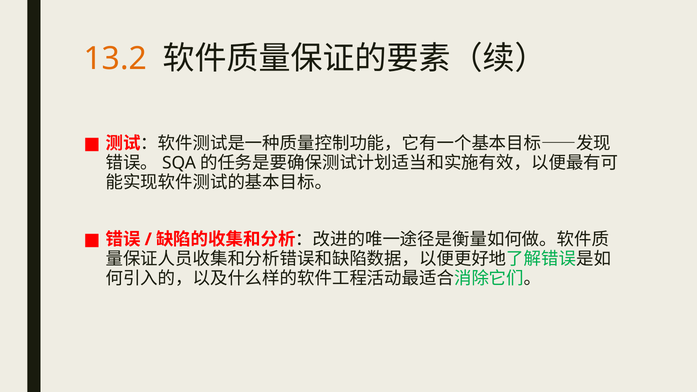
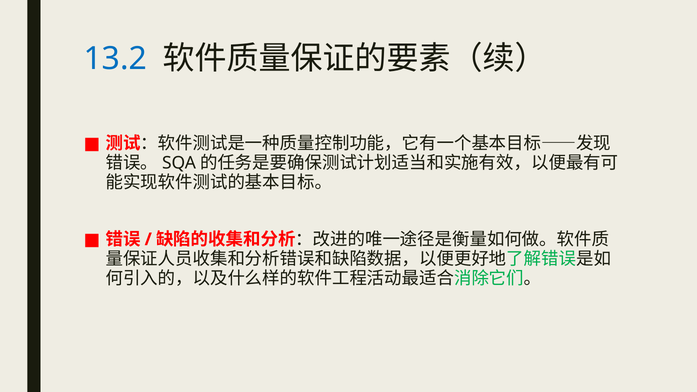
13.2 colour: orange -> blue (115, 59)
